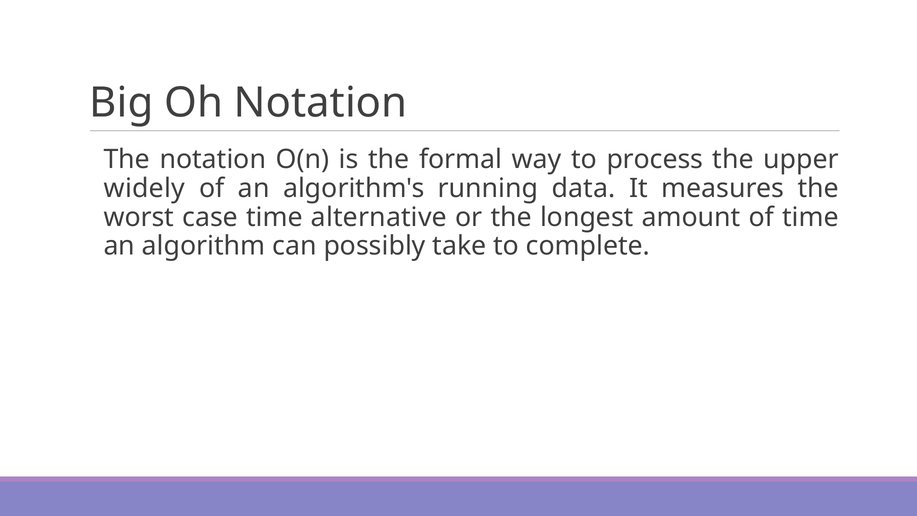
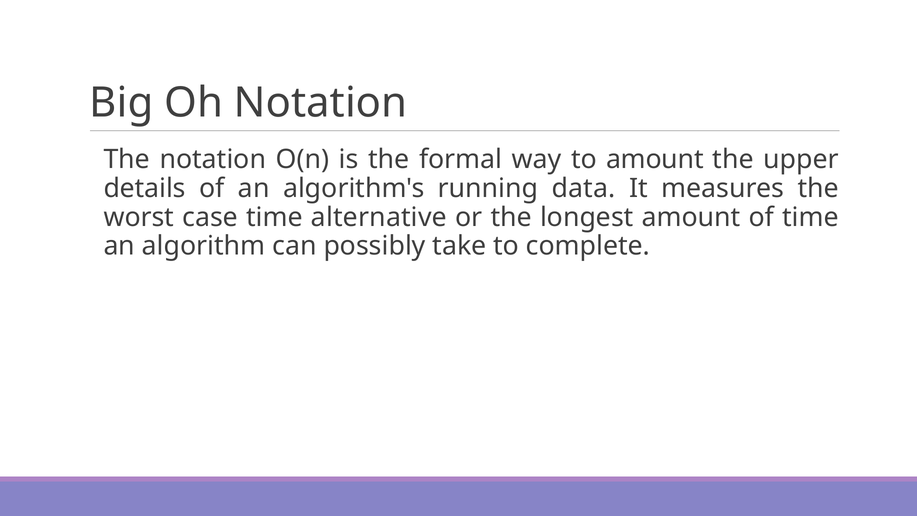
to process: process -> amount (655, 160)
widely: widely -> details (145, 188)
